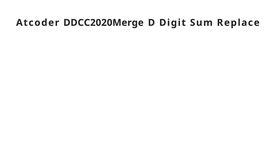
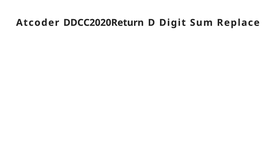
DDCC2020Merge: DDCC2020Merge -> DDCC2020Return (104, 23)
